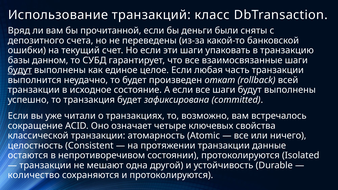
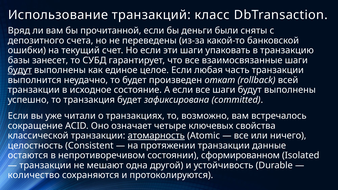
данном: данном -> занесет (50, 60)
атомарность underline: none -> present (156, 136)
состоянии протоколируются: протоколируются -> сформированном (240, 156)
